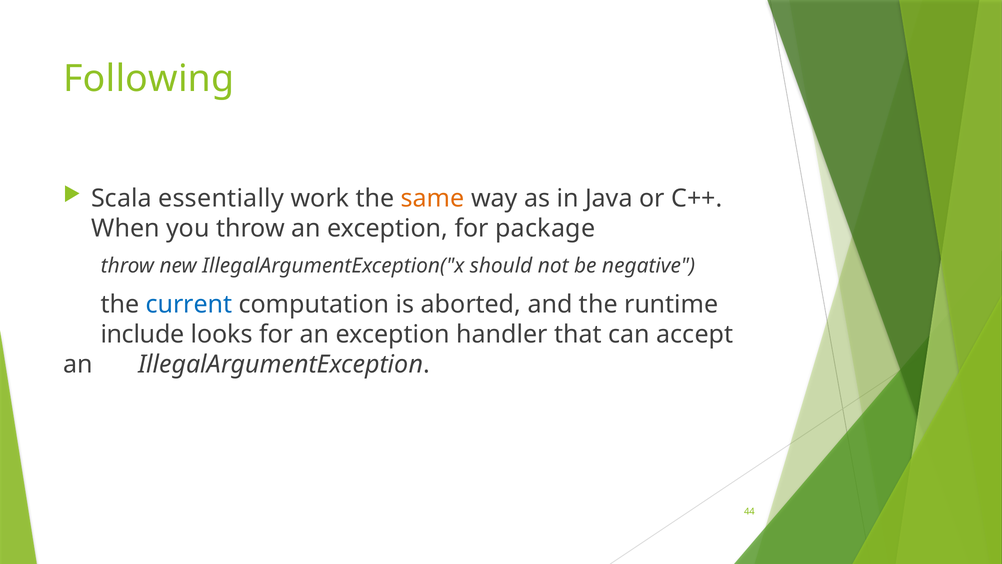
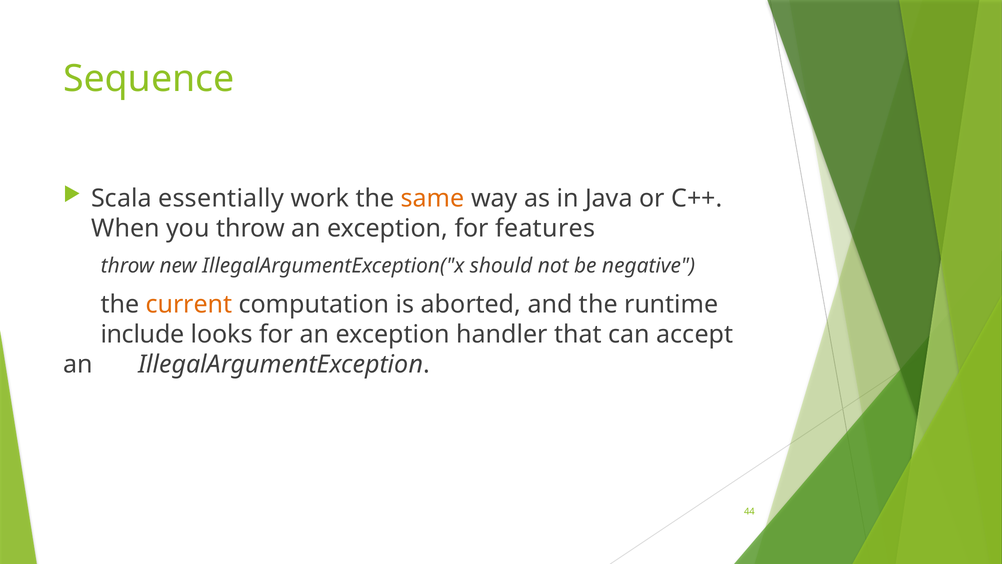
Following: Following -> Sequence (149, 79)
package: package -> features (545, 228)
current colour: blue -> orange (189, 304)
